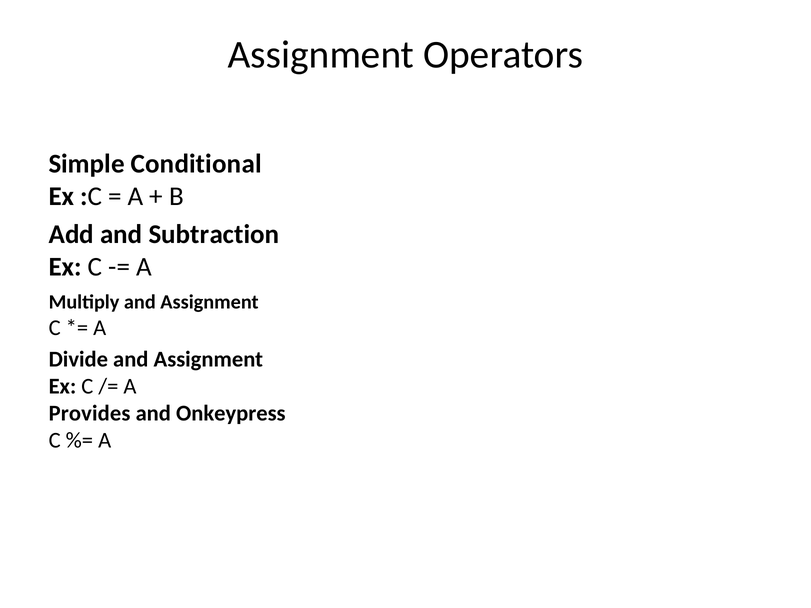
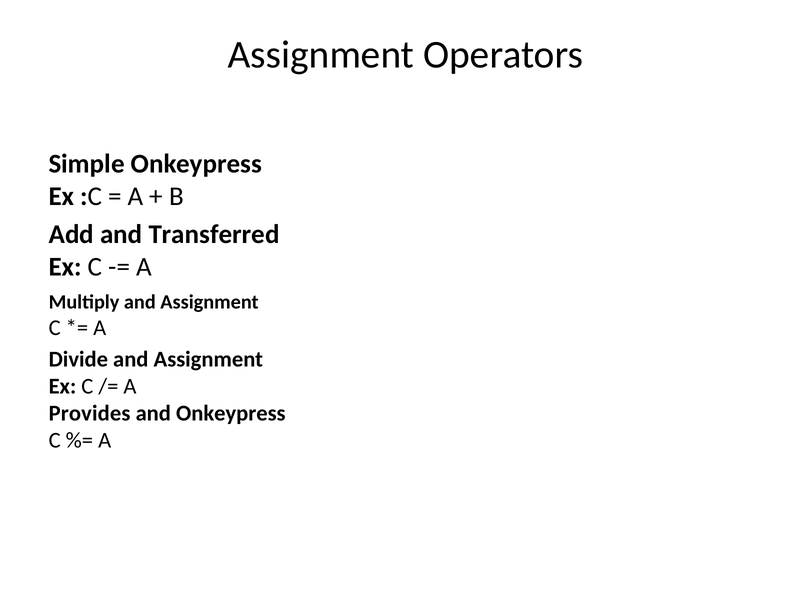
Simple Conditional: Conditional -> Onkeypress (196, 164)
Subtraction: Subtraction -> Transferred (214, 234)
